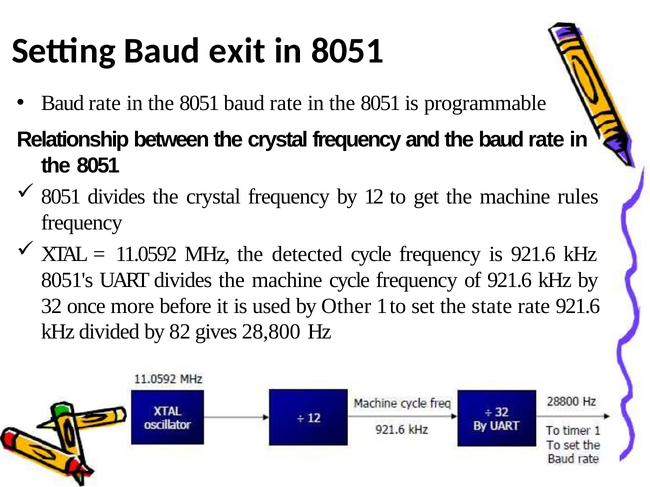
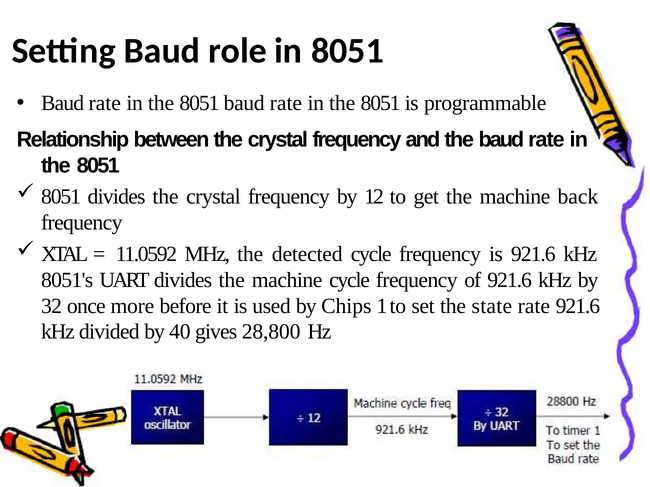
exit: exit -> role (238, 51)
rules: rules -> back (578, 197)
Other: Other -> Chips (346, 306)
82: 82 -> 40 (180, 332)
